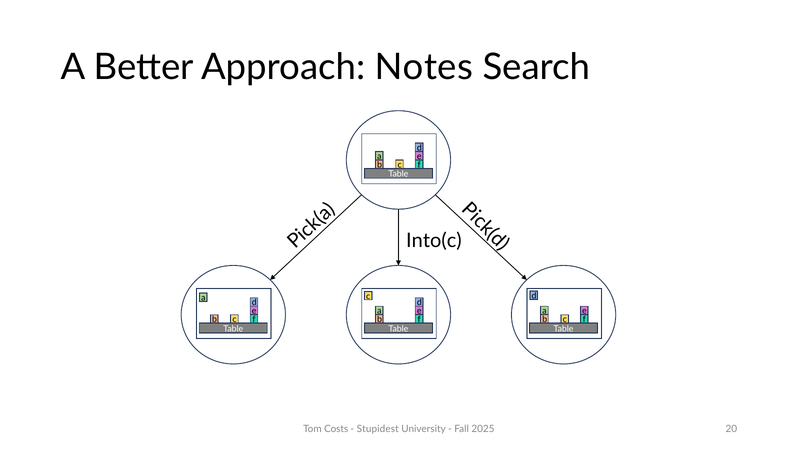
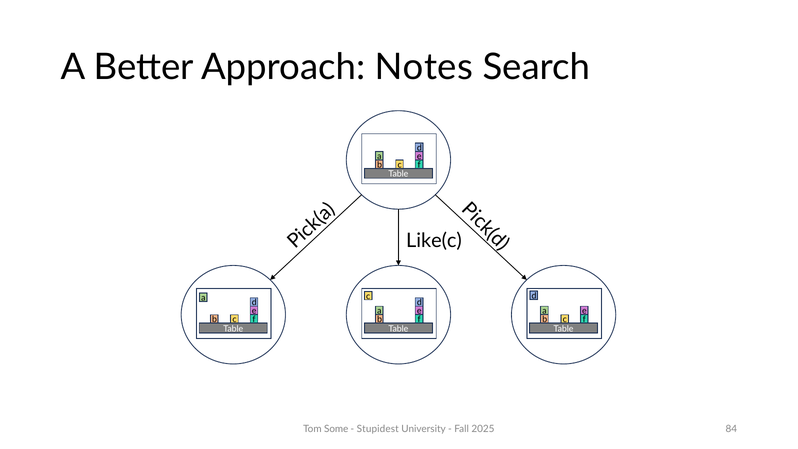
Into(c: Into(c -> Like(c (434, 241)
Costs: Costs -> Some (336, 429)
20: 20 -> 84 (731, 429)
